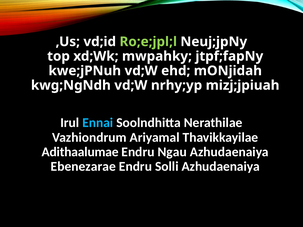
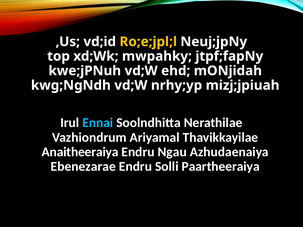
Ro;e;jpl;l colour: light green -> yellow (148, 42)
Adithaalumae: Adithaalumae -> Anaitheeraiya (80, 152)
Solli Azhudaenaiya: Azhudaenaiya -> Paartheeraiya (221, 167)
